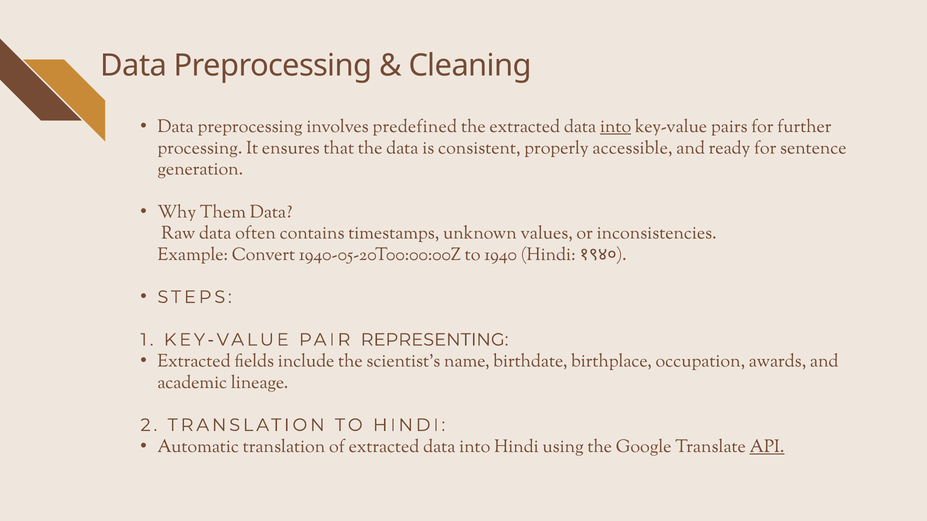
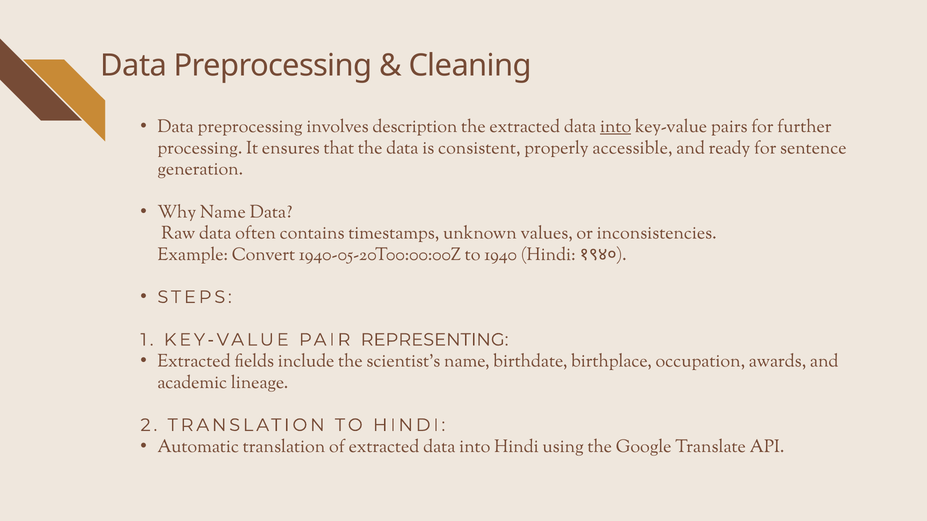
predefined: predefined -> description (415, 126)
Why Them: Them -> Name (223, 212)
API underline: present -> none (767, 447)
